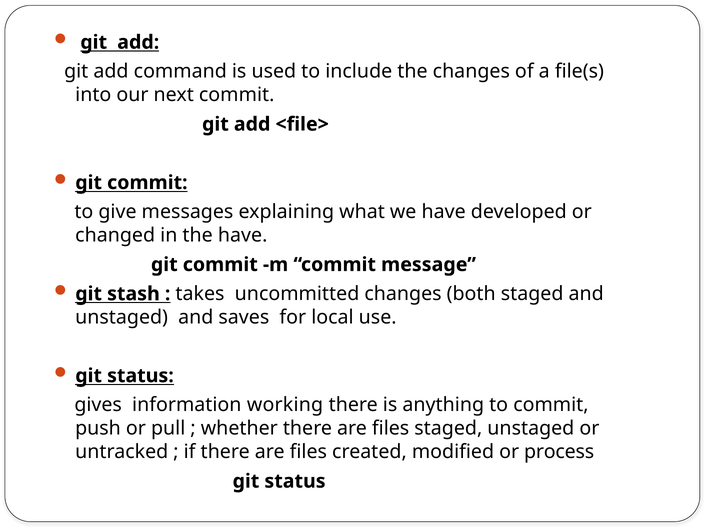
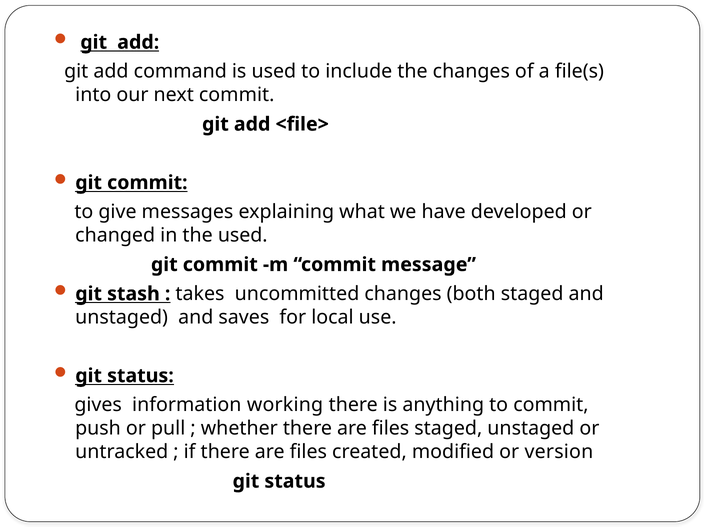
the have: have -> used (243, 235)
process: process -> version (559, 452)
